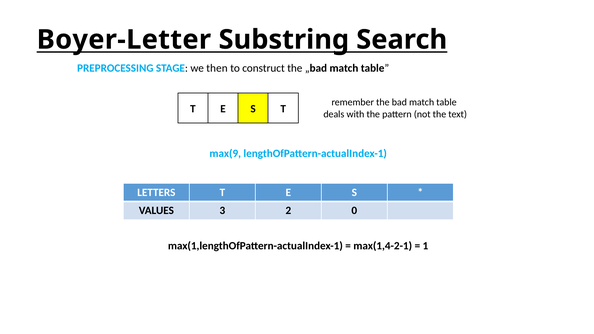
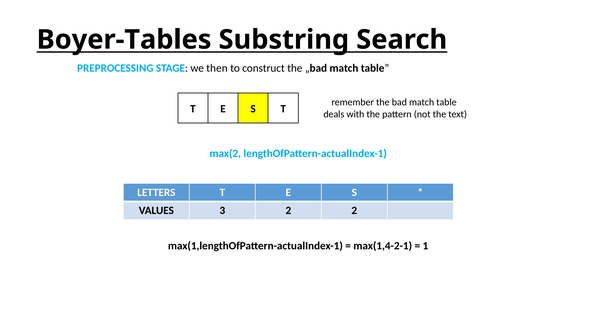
Boyer-Letter: Boyer-Letter -> Boyer-Tables (124, 40)
max(9: max(9 -> max(2 (225, 153)
2 0: 0 -> 2 (354, 211)
